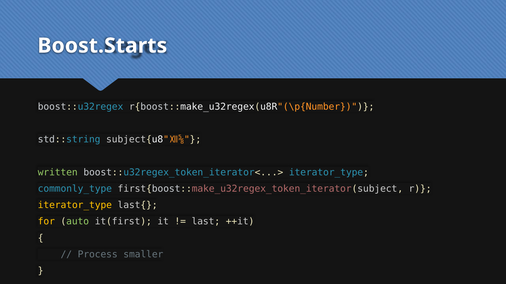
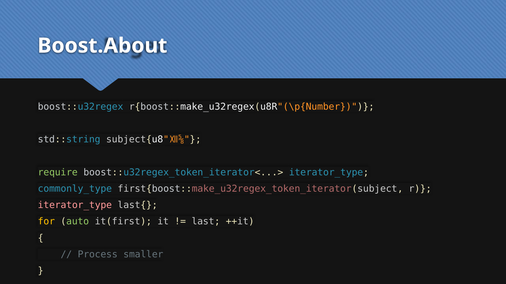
Boost.Starts: Boost.Starts -> Boost.About (102, 46)
written: written -> require (58, 173)
iterator_type colour: yellow -> pink (75, 206)
